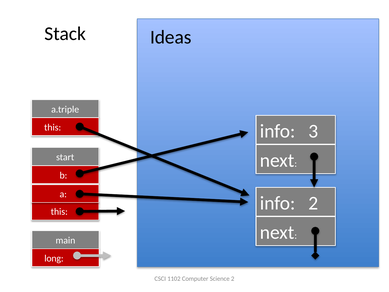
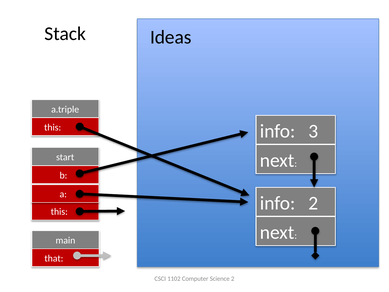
long: long -> that (54, 258)
